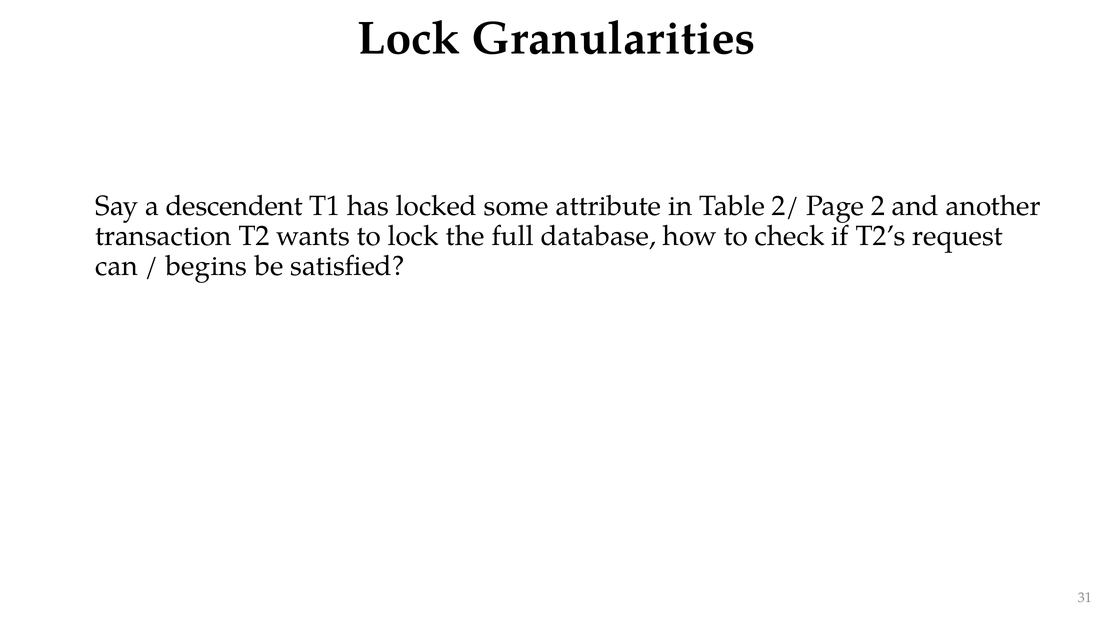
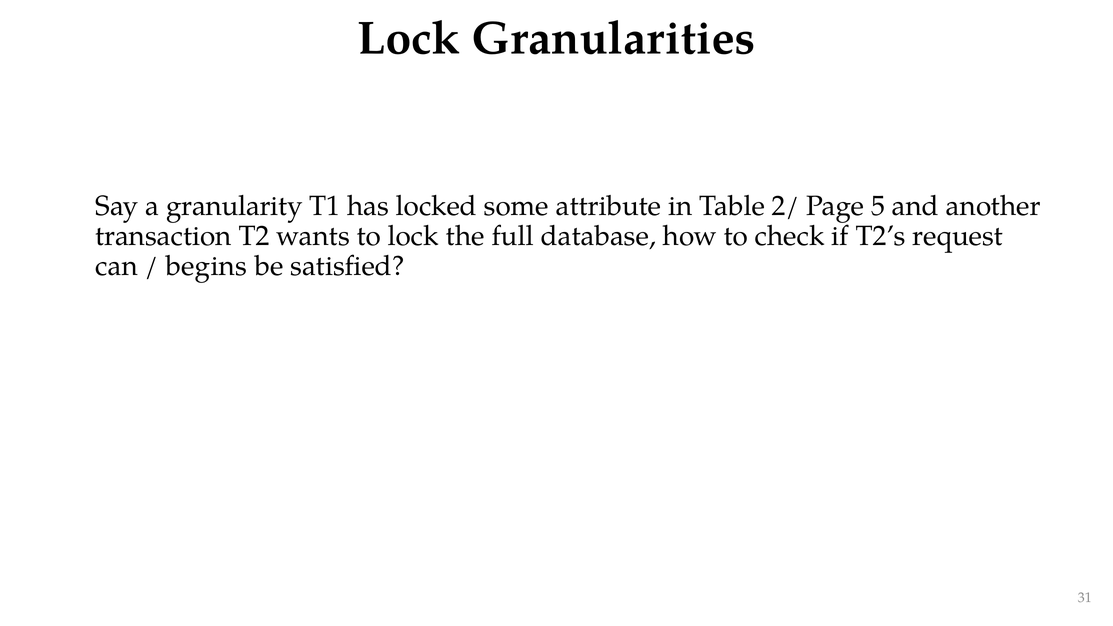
descendent: descendent -> granularity (234, 206)
2: 2 -> 5 (878, 206)
